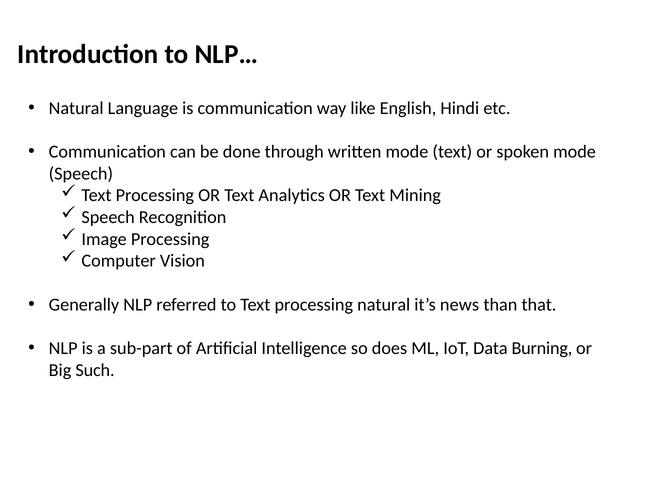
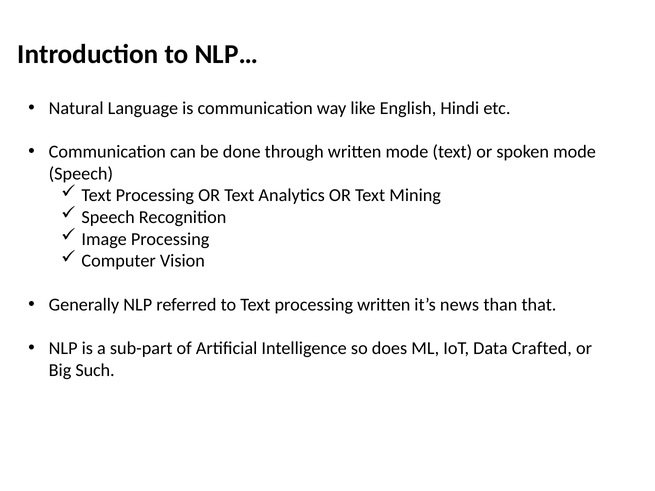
processing natural: natural -> written (384, 305)
Burning: Burning -> Crafted (542, 348)
